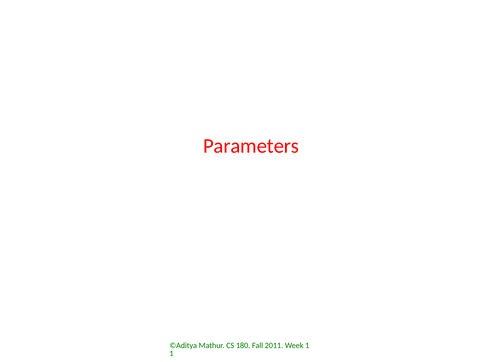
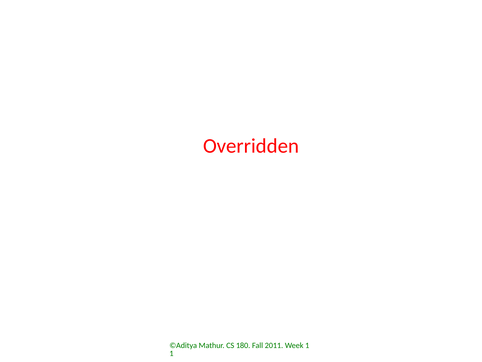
Parameters: Parameters -> Overridden (251, 146)
